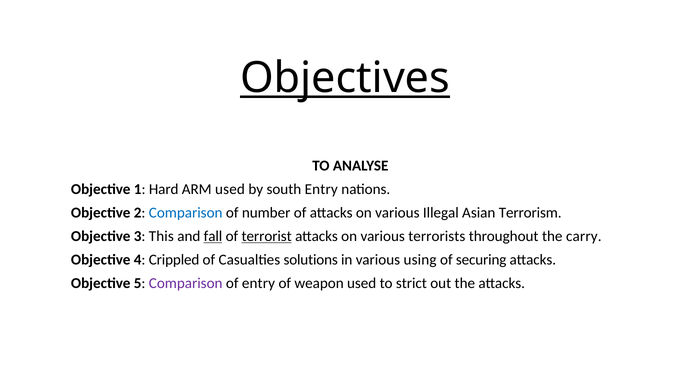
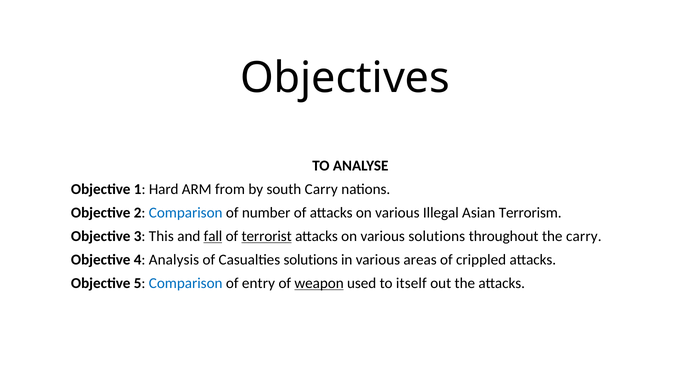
Objectives underline: present -> none (345, 78)
ARM used: used -> from (230, 189)
south Entry: Entry -> Carry (321, 189)
various terrorists: terrorists -> solutions (437, 236)
Crippled: Crippled -> Analysis (174, 260)
using: using -> areas (420, 260)
securing: securing -> crippled (481, 260)
Comparison colour: purple -> blue (186, 283)
weapon underline: none -> present (319, 283)
strict: strict -> itself (411, 283)
